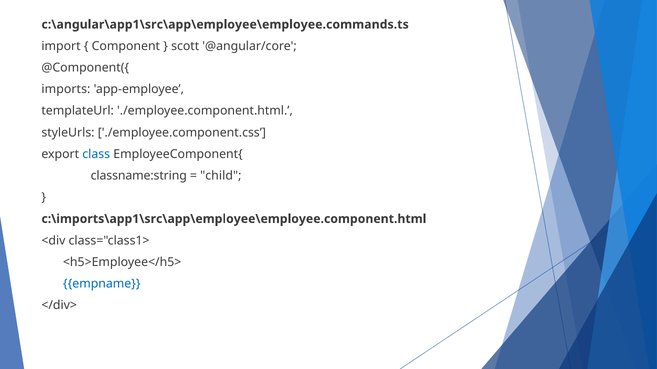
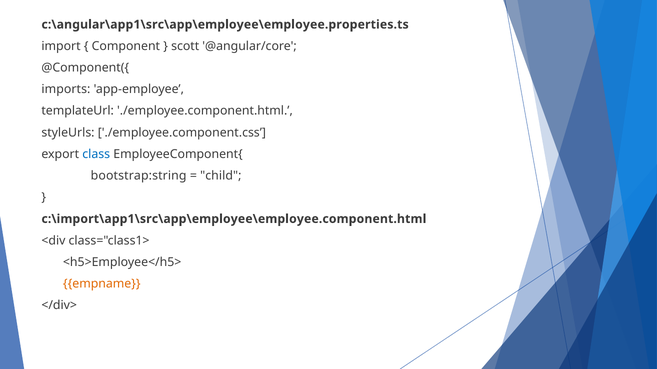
c:\angular\app1\src\app\employee\employee.commands.ts: c:\angular\app1\src\app\employee\employee.commands.ts -> c:\angular\app1\src\app\employee\employee.properties.ts (225, 25)
classname:string: classname:string -> bootstrap:string (139, 176)
c:\imports\app1\src\app\employee\employee.component.html: c:\imports\app1\src\app\employee\employee.component.html -> c:\import\app1\src\app\employee\employee.component.html (234, 219)
empname colour: blue -> orange (102, 284)
